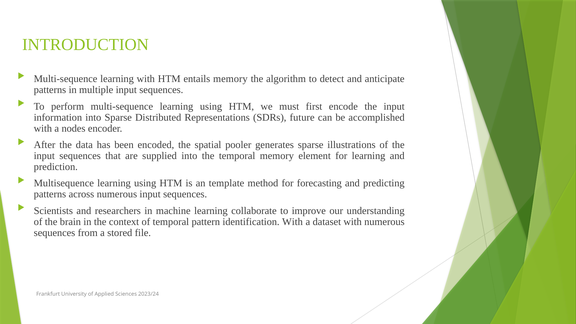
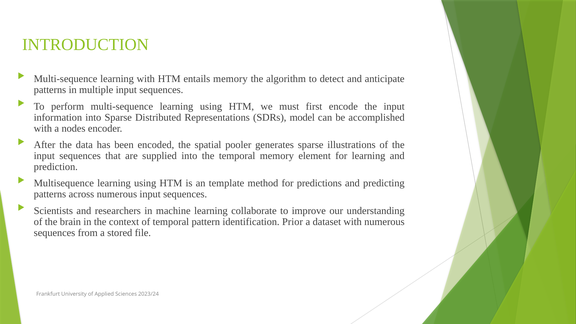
future: future -> model (302, 117)
forecasting: forecasting -> predictions (319, 183)
identification With: With -> Prior (293, 222)
